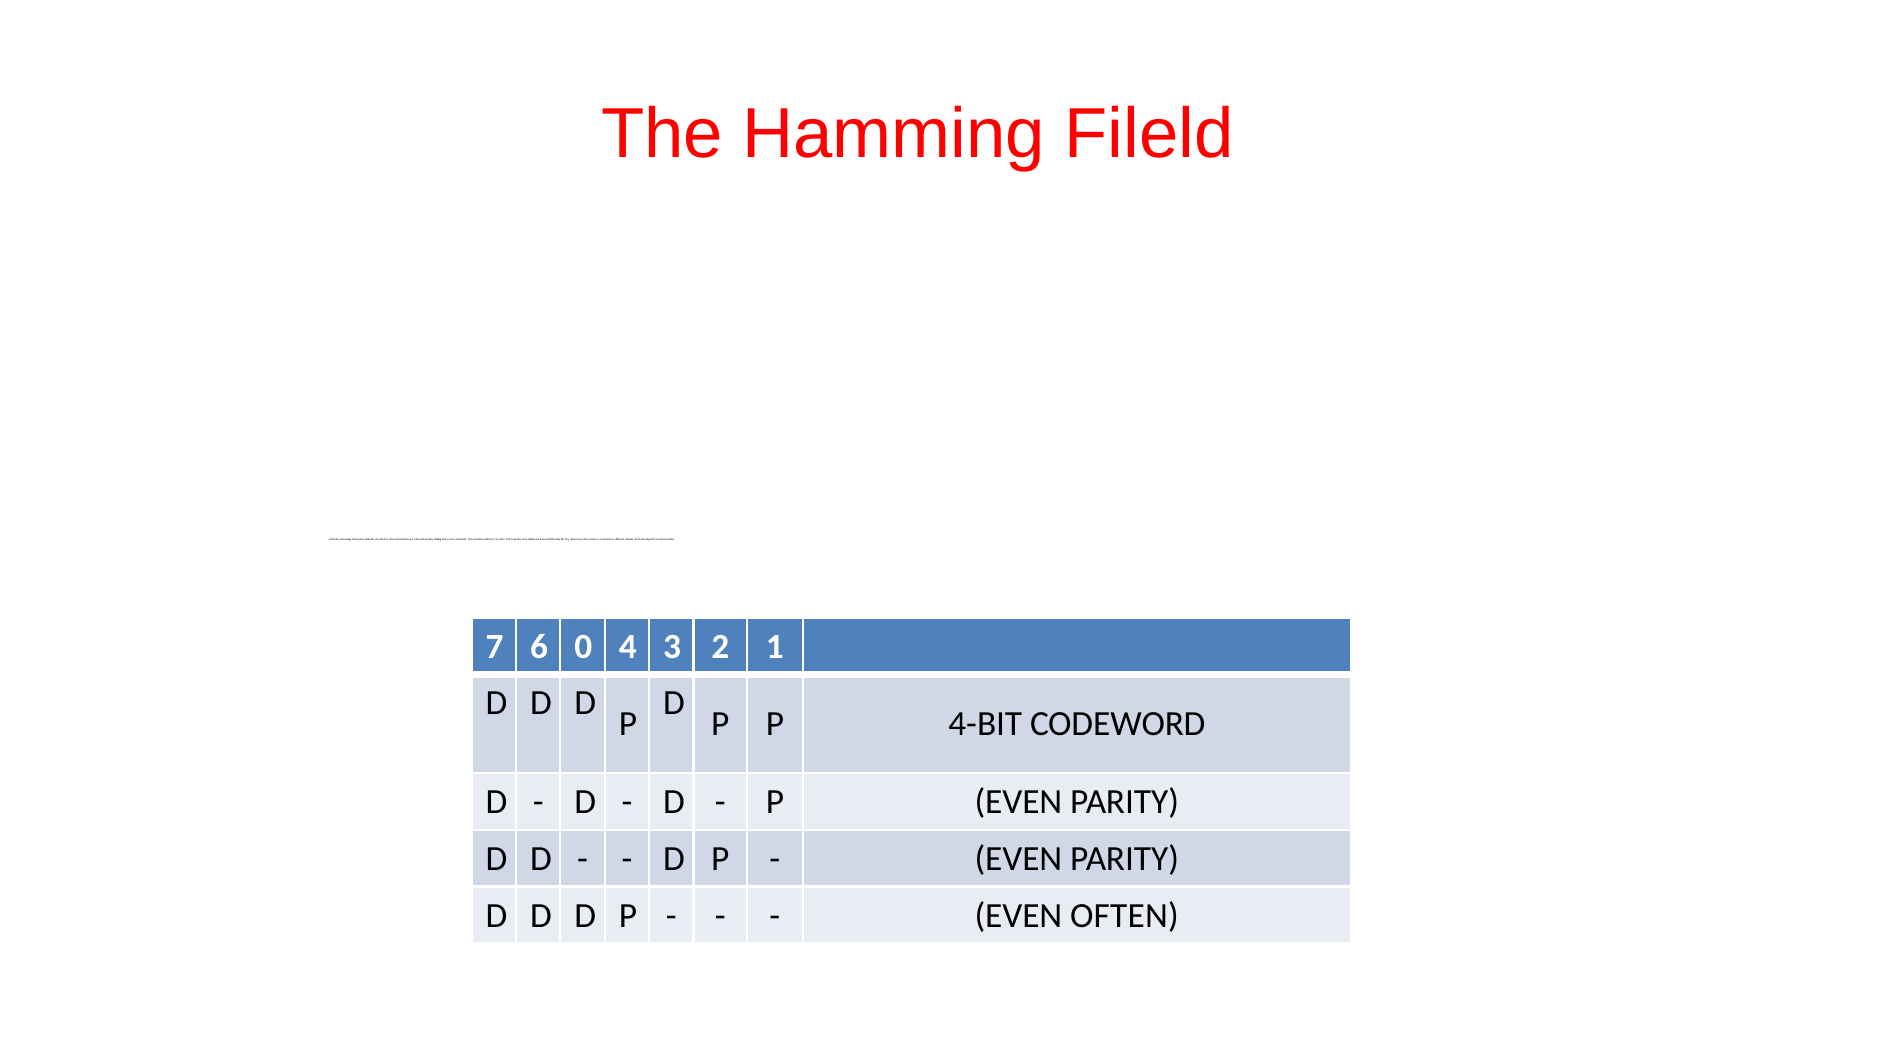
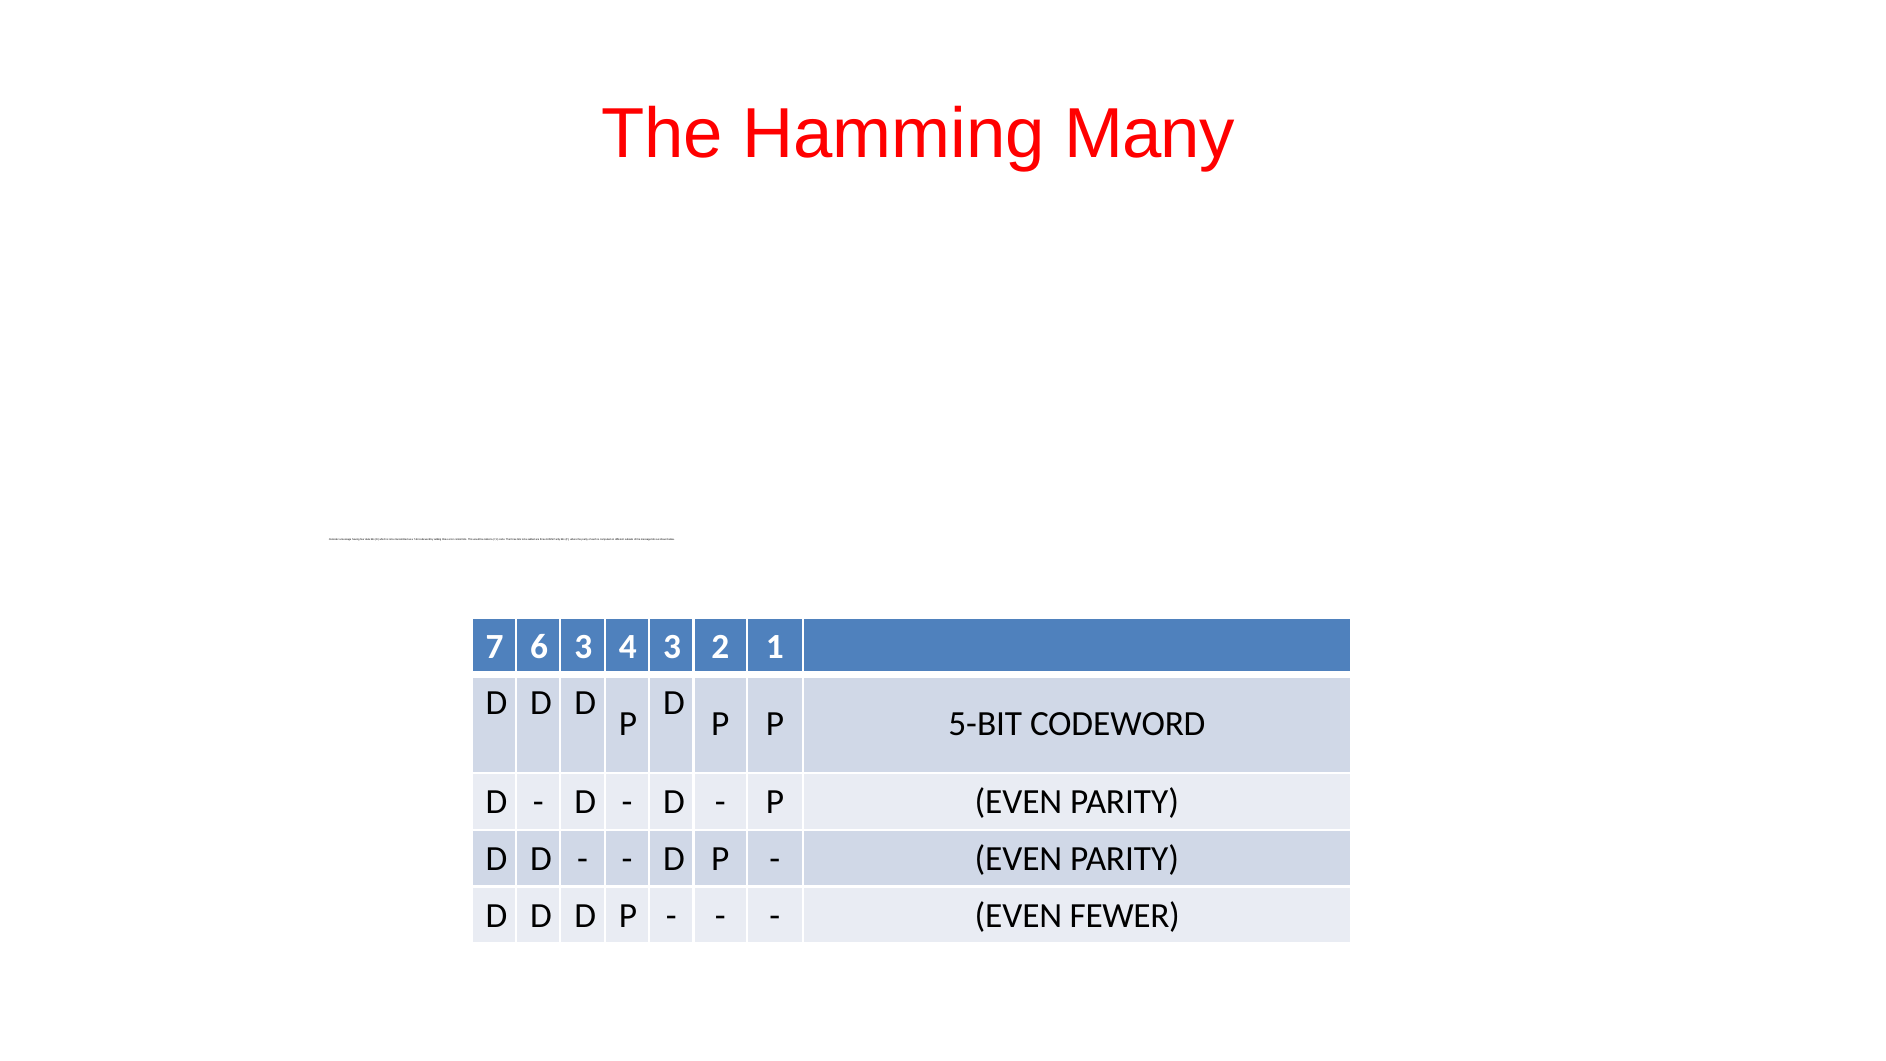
Fileld: Fileld -> Many (1150, 135)
6 0: 0 -> 3 (583, 647)
4-BIT: 4-BIT -> 5-BIT (985, 724)
OFTEN: OFTEN -> FEWER (1125, 915)
